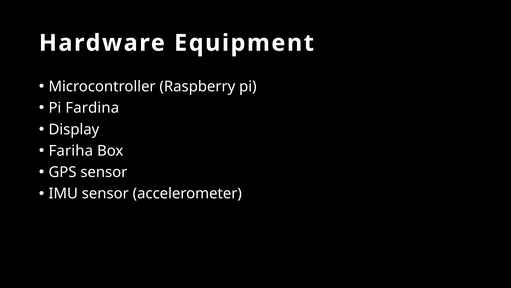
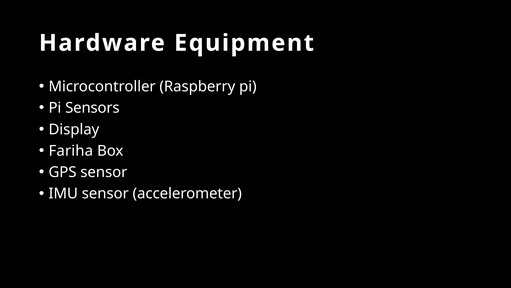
Fardina: Fardina -> Sensors (92, 108)
